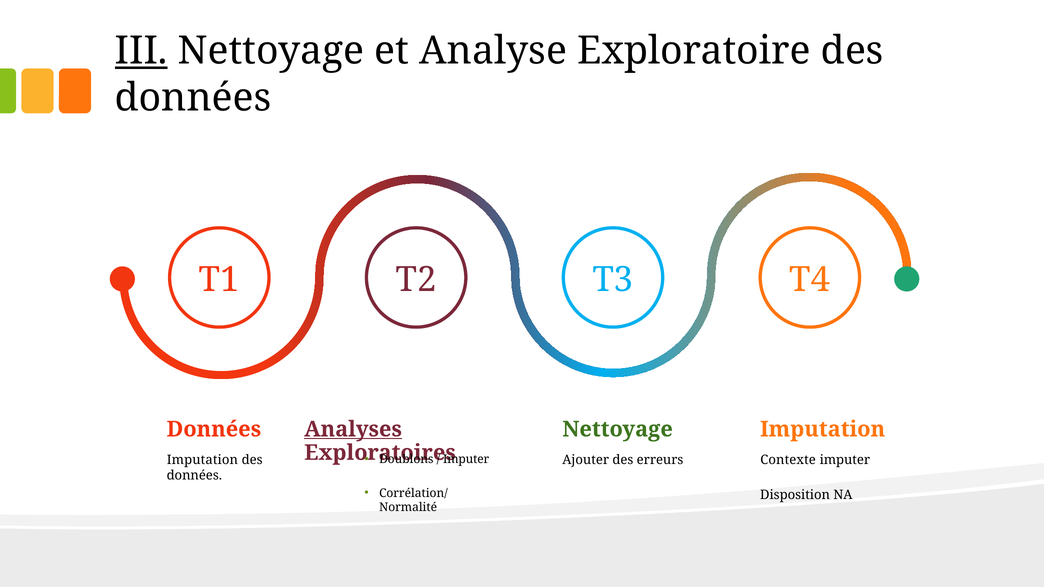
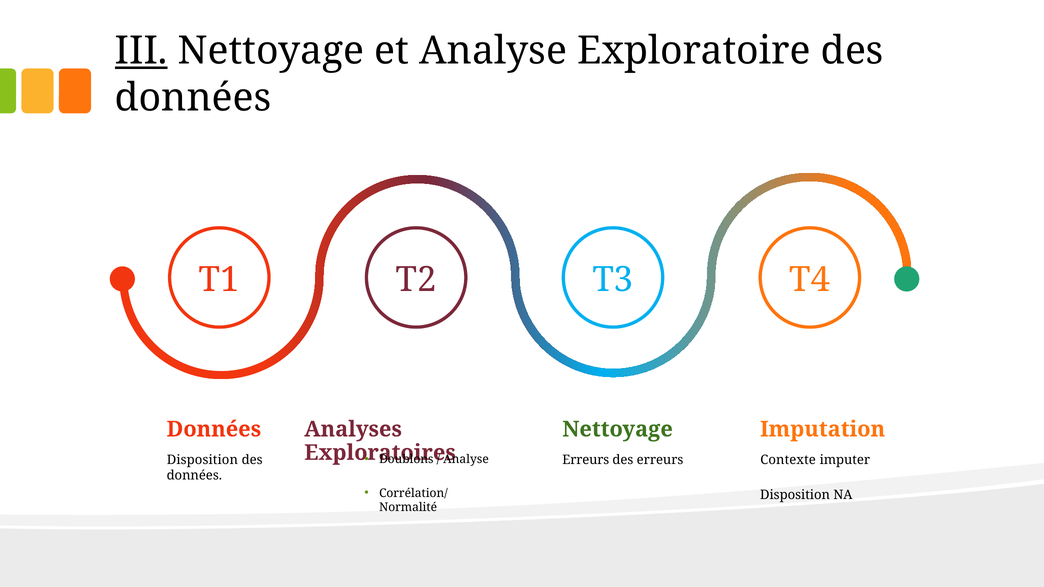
Analyses underline: present -> none (353, 429)
Imputer: Imputer -> Analyse (466, 460)
Imputation: Imputation -> Disposition (202, 460)
Ajouter: Ajouter -> Erreurs (586, 460)
